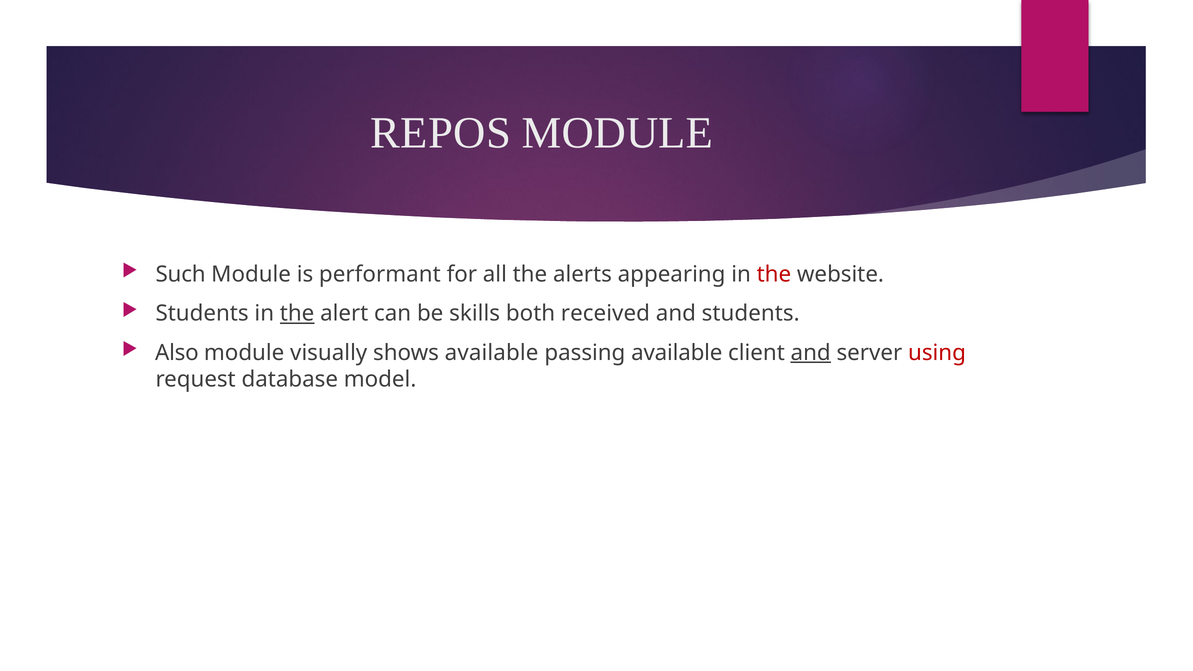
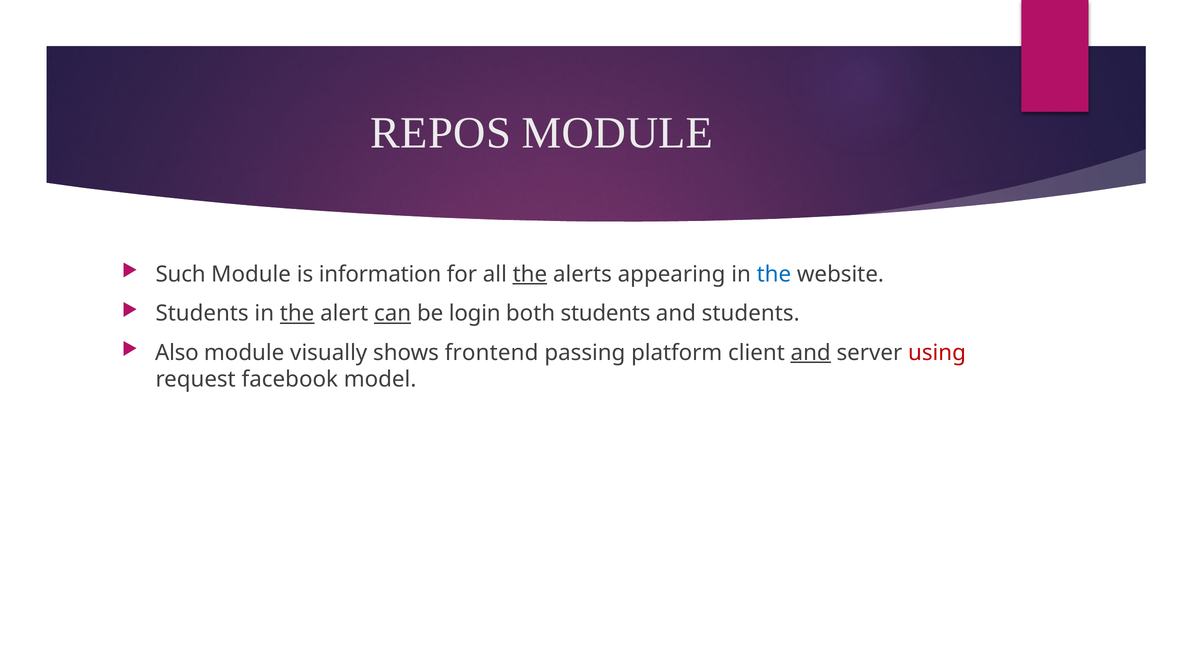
performant: performant -> information (380, 274)
the underline: none -> present (530, 274)
the colour: red -> blue (774, 274)
can underline: none -> present (393, 313)
skills: skills -> login (475, 313)
both received: received -> students (606, 313)
shows available: available -> frontend (492, 353)
passing available: available -> platform (677, 353)
database: database -> facebook (290, 380)
